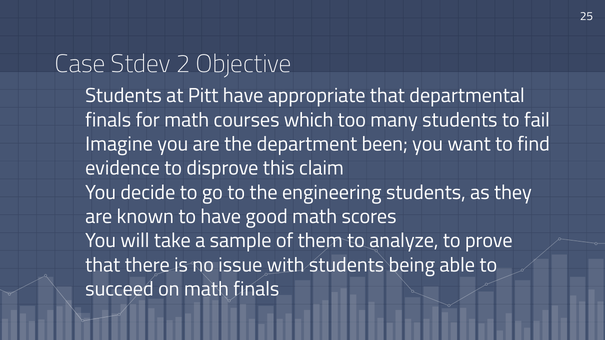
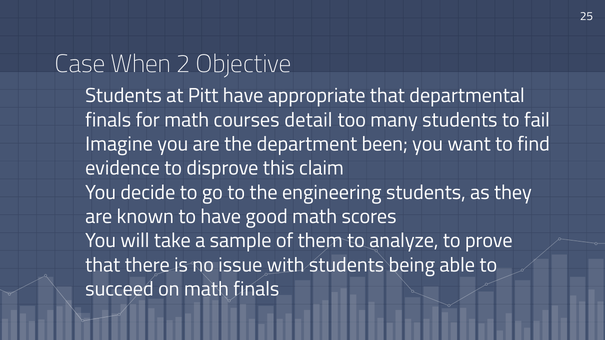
Stdev: Stdev -> When (141, 64)
which: which -> detail (308, 120)
